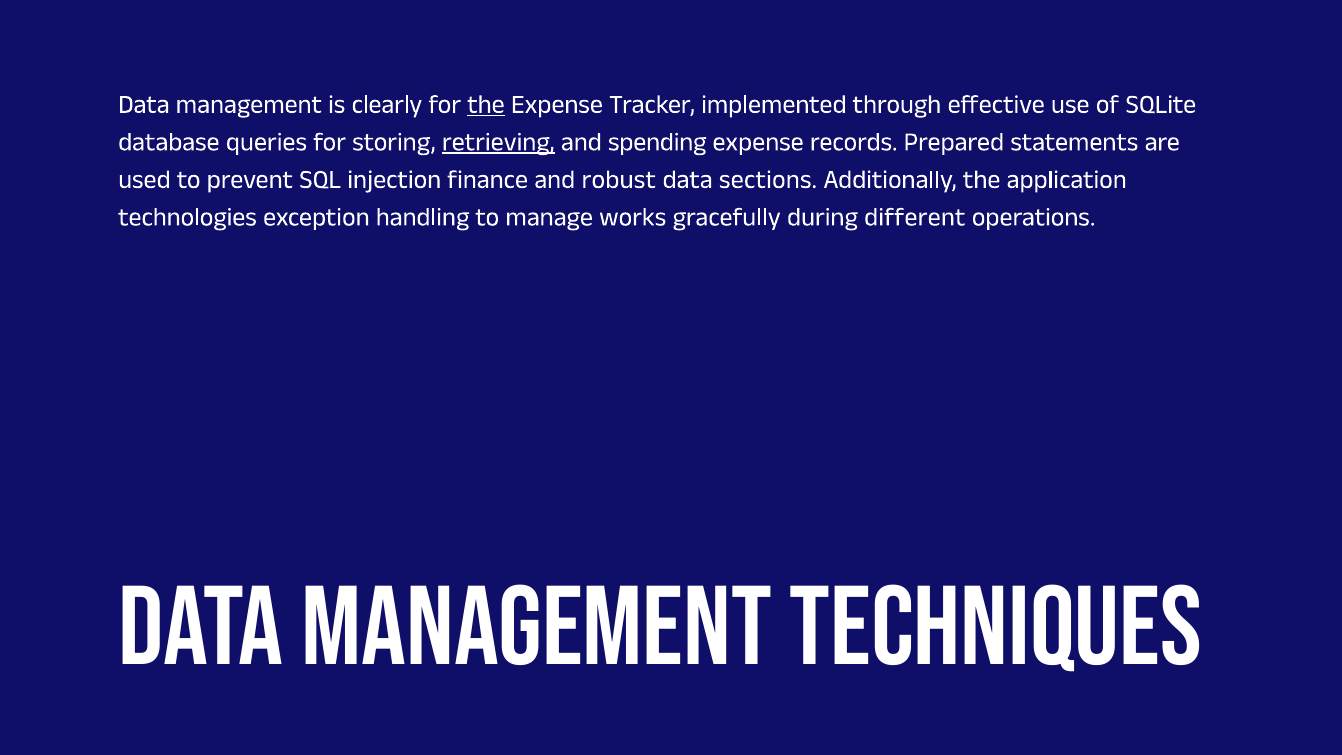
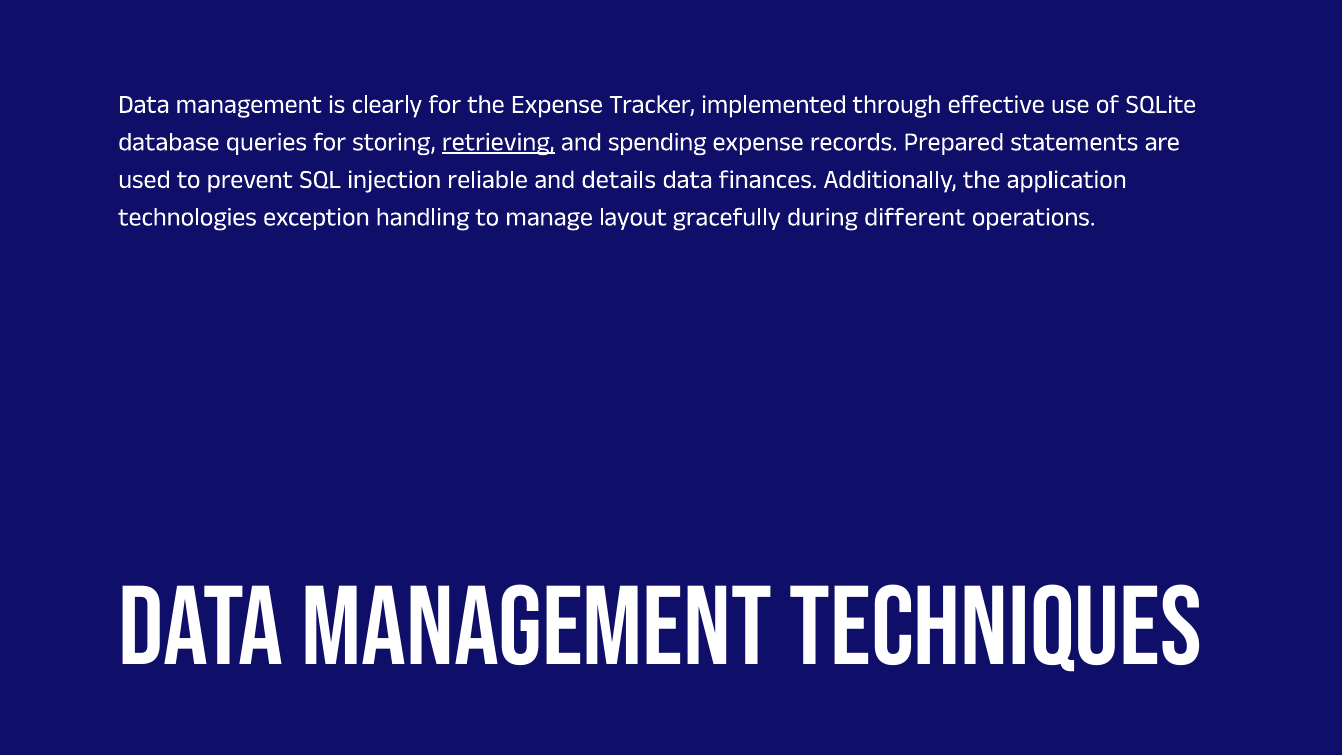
the underline: present -> none (486, 104)
finance: finance -> reliable (488, 179)
robust: robust -> details (619, 179)
sections: sections -> finances (768, 179)
works: works -> layout (633, 217)
